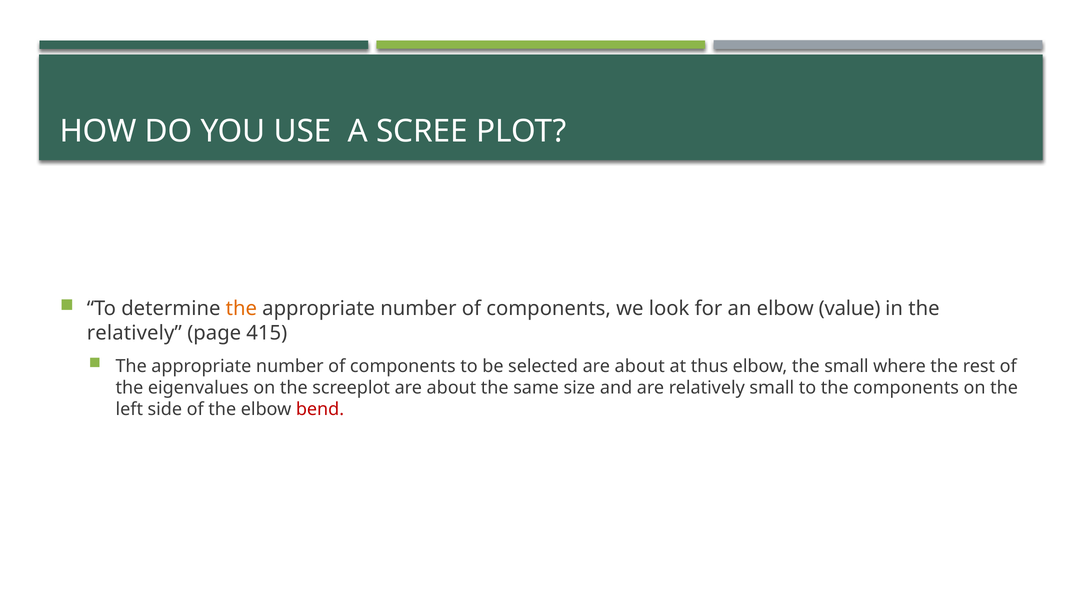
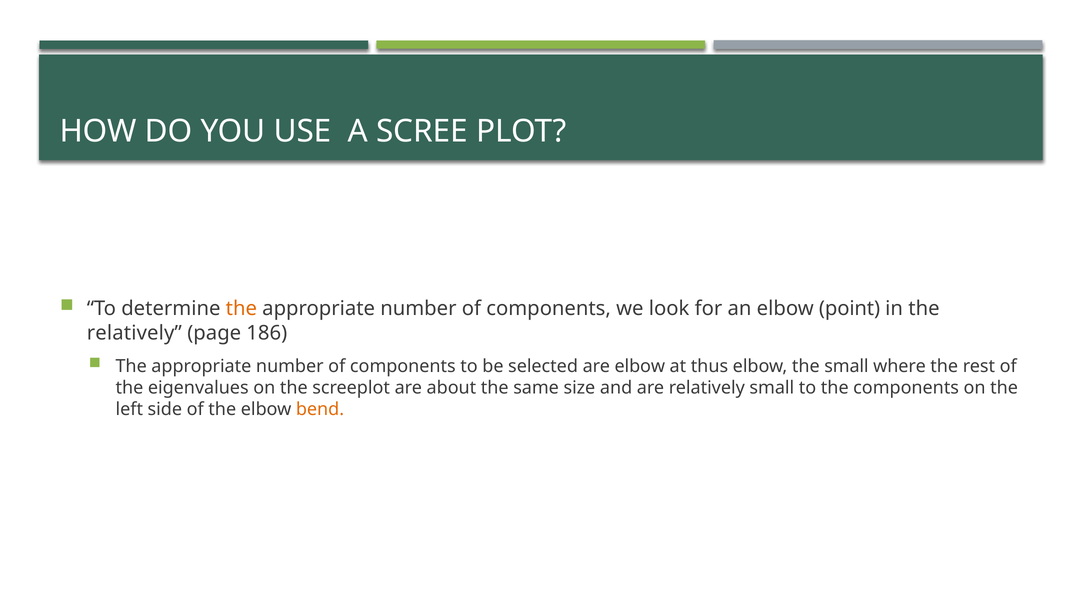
value: value -> point (850, 308)
415: 415 -> 186 (267, 333)
selected are about: about -> elbow (640, 366)
bend colour: red -> orange (320, 409)
